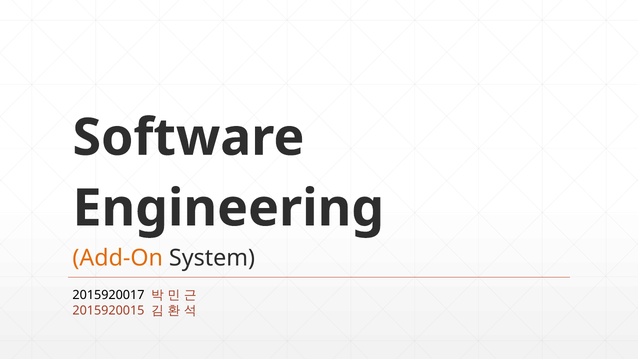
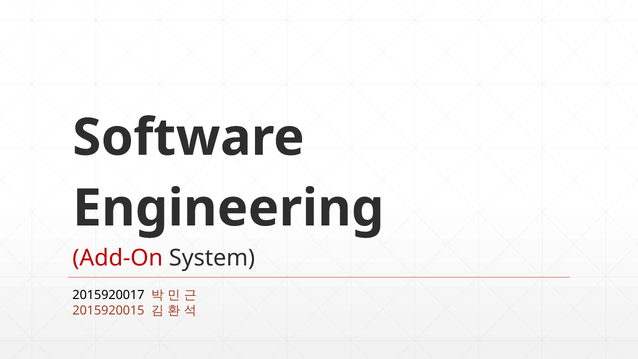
Add-On colour: orange -> red (118, 258)
